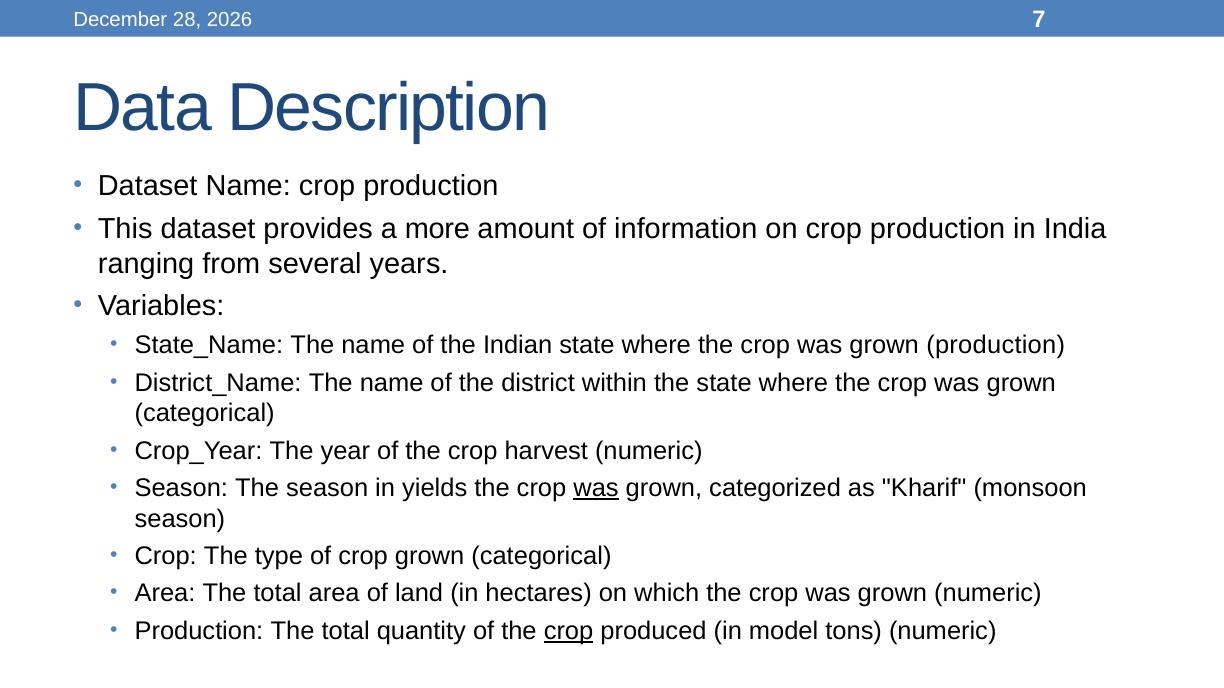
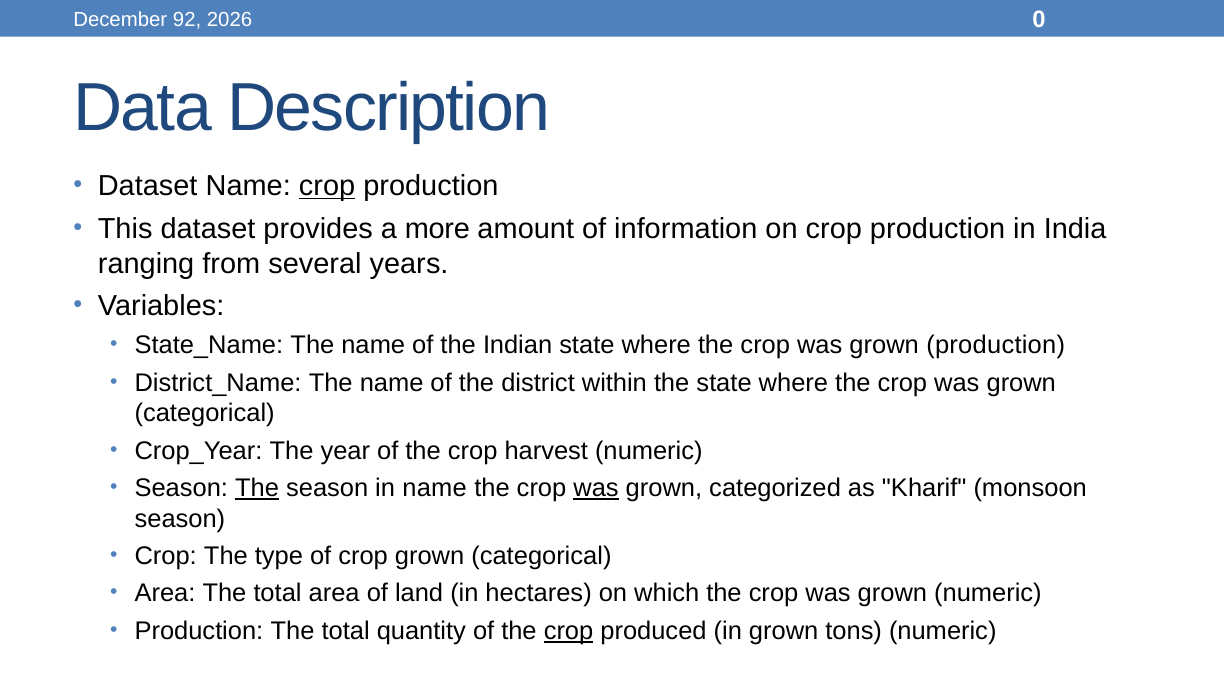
28: 28 -> 92 (187, 20)
7: 7 -> 0 (1039, 20)
crop underline: none -> present (327, 186)
The underline: none -> present (257, 489)
in yields: yields -> name (435, 489)
in model: model -> grown (784, 631)
